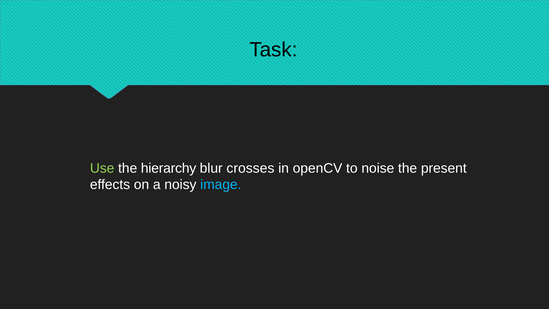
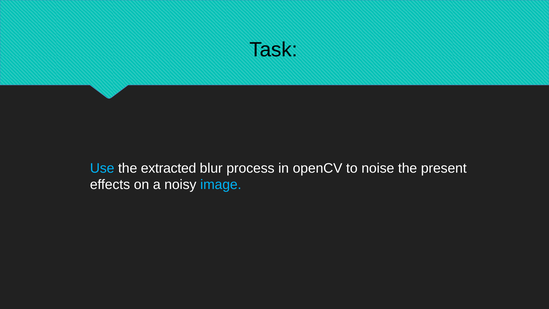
Use colour: light green -> light blue (102, 168)
hierarchy: hierarchy -> extracted (169, 168)
crosses: crosses -> process (250, 168)
